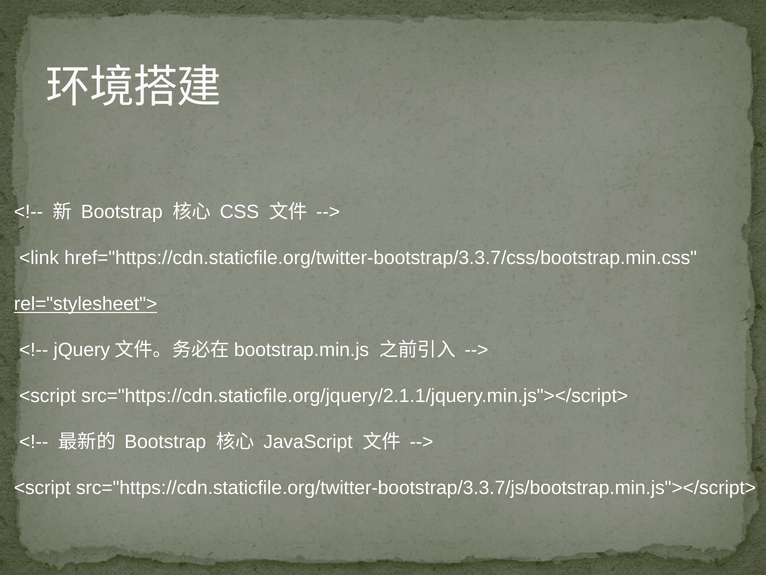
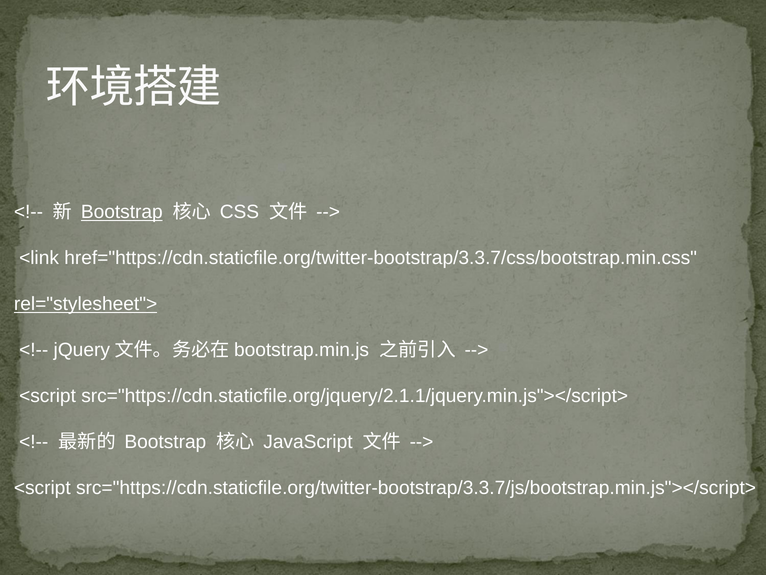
Bootstrap underline: none -> present (122, 212)
